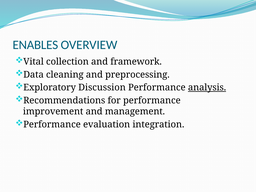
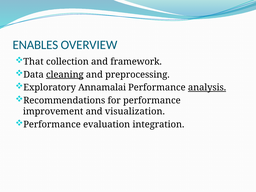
Vital: Vital -> That (33, 62)
cleaning underline: none -> present (65, 75)
Discussion: Discussion -> Annamalai (102, 87)
management: management -> visualization (135, 112)
